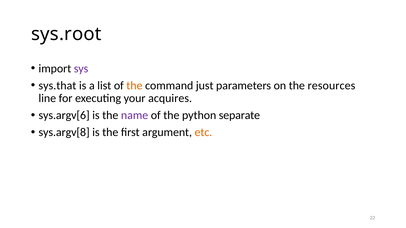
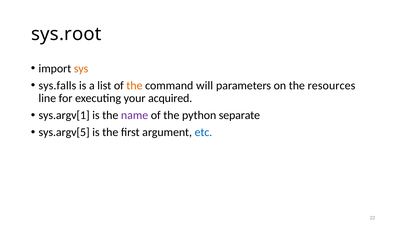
sys colour: purple -> orange (81, 69)
sys.that: sys.that -> sys.falls (57, 86)
just: just -> will (205, 86)
acquires: acquires -> acquired (170, 98)
sys.argv[6: sys.argv[6 -> sys.argv[1 (64, 115)
sys.argv[8: sys.argv[8 -> sys.argv[5 (64, 133)
etc colour: orange -> blue (203, 133)
